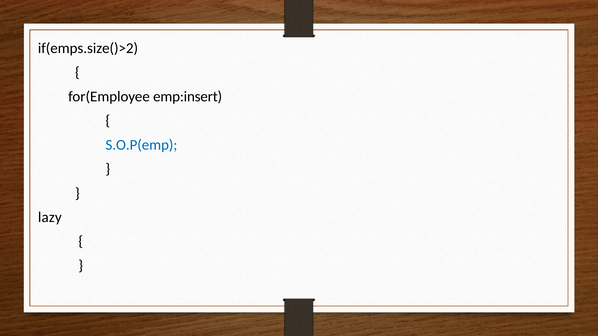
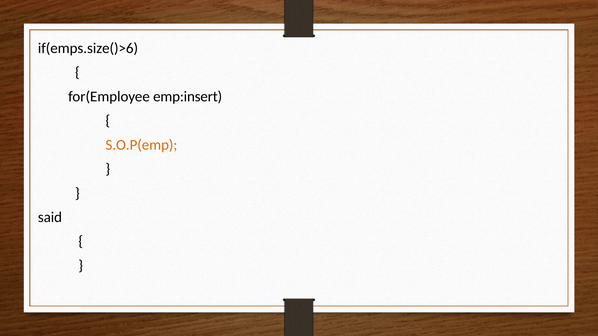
if(emps.size()>2: if(emps.size()>2 -> if(emps.size()>6 (88, 48)
S.O.P(emp colour: blue -> orange (141, 145)
lazy: lazy -> said (50, 217)
